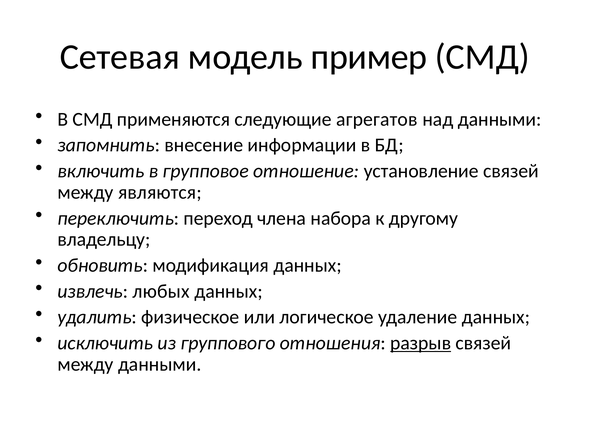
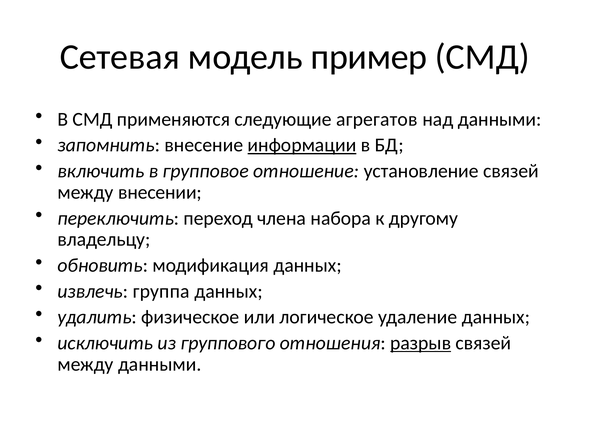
информации underline: none -> present (302, 145)
являются: являются -> внесении (160, 193)
любых: любых -> группа (161, 292)
